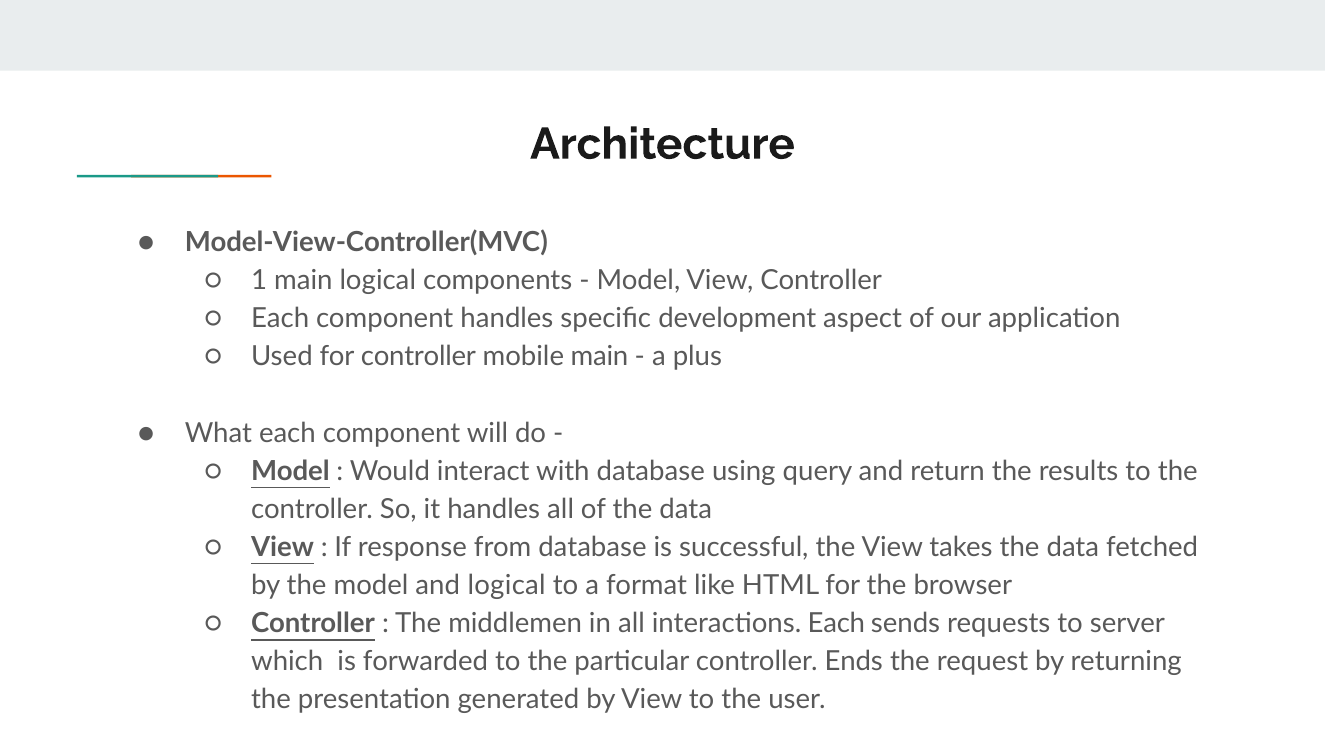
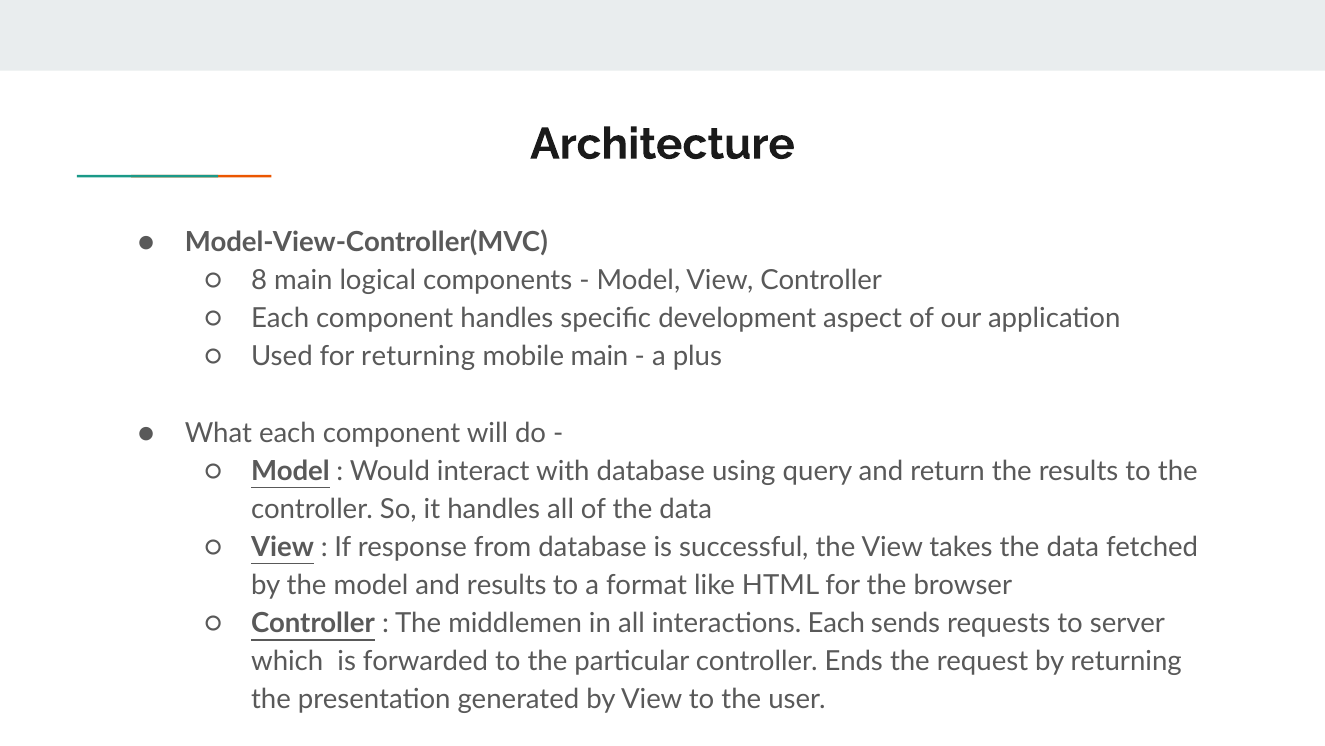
1: 1 -> 8 (259, 280)
for controller: controller -> returning (418, 357)
and logical: logical -> results (507, 585)
